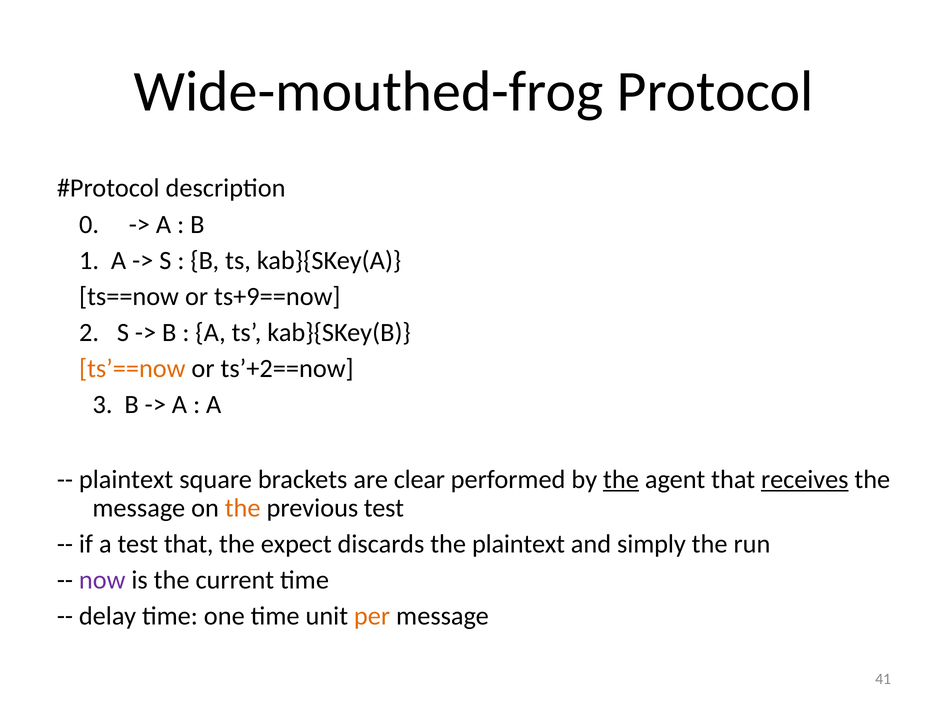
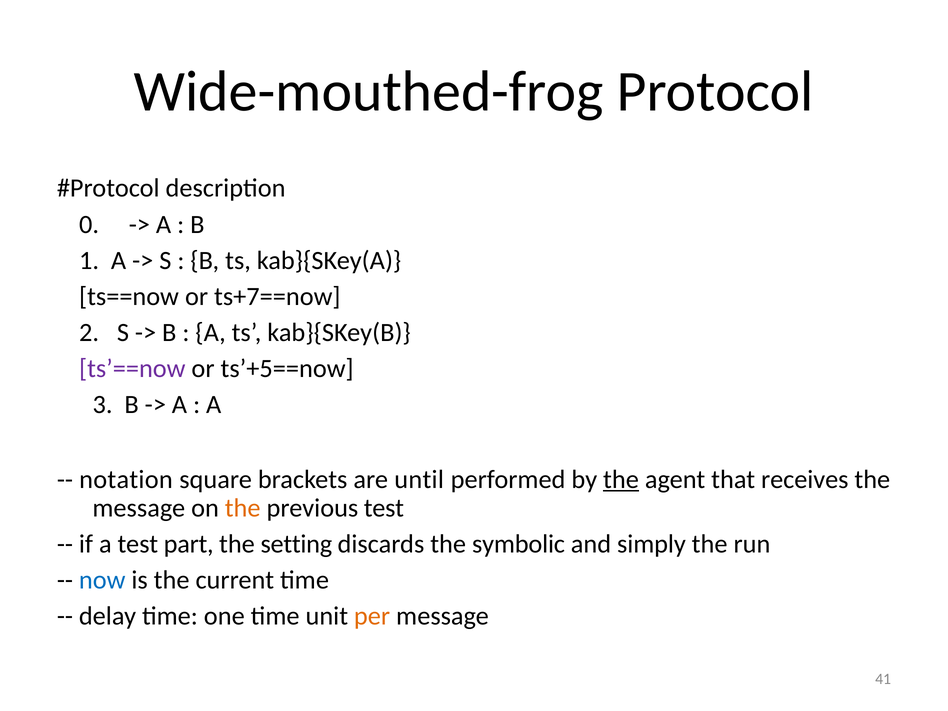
ts+9==now: ts+9==now -> ts+7==now (277, 296)
ts’==now colour: orange -> purple (132, 368)
ts’+2==now: ts’+2==now -> ts’+5==now (287, 368)
plaintext: plaintext -> notation (126, 480)
clear: clear -> until (419, 480)
receives underline: present -> none (805, 480)
test that: that -> part (189, 544)
expect: expect -> setting (296, 544)
the plaintext: plaintext -> symbolic (519, 544)
now colour: purple -> blue (102, 580)
